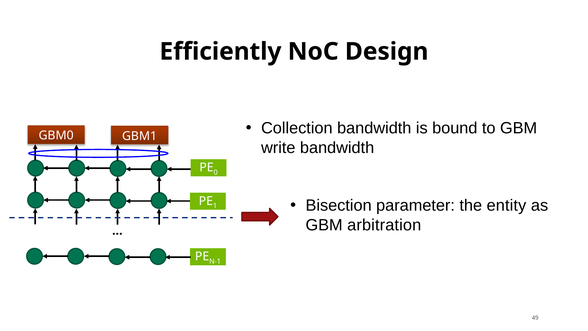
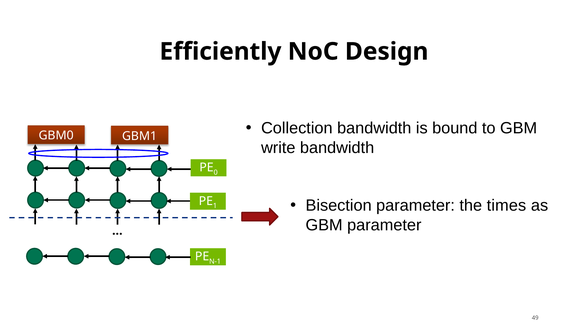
entity: entity -> times (506, 205)
GBM arbitration: arbitration -> parameter (384, 225)
